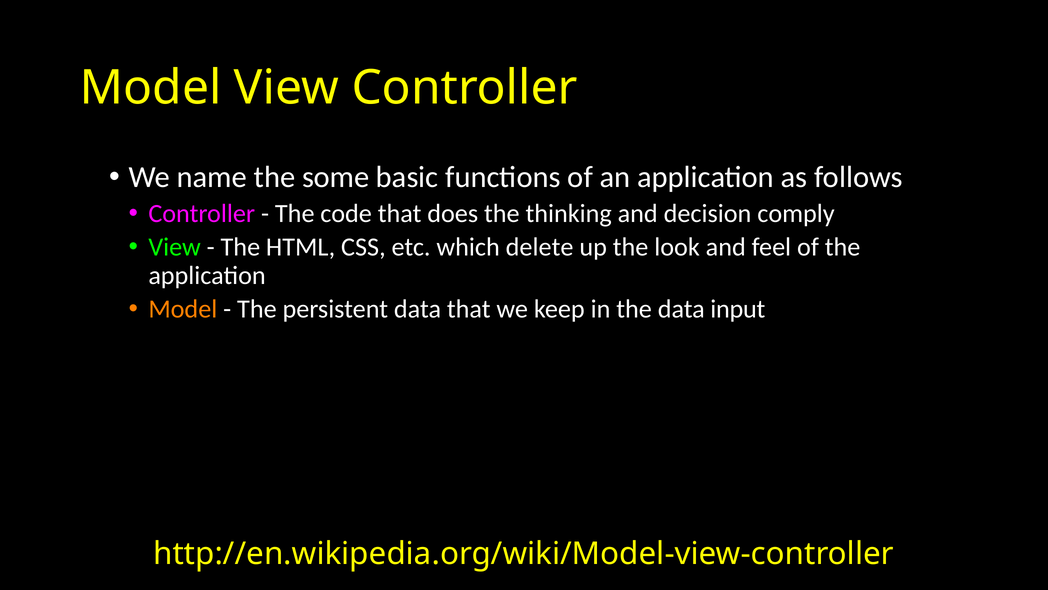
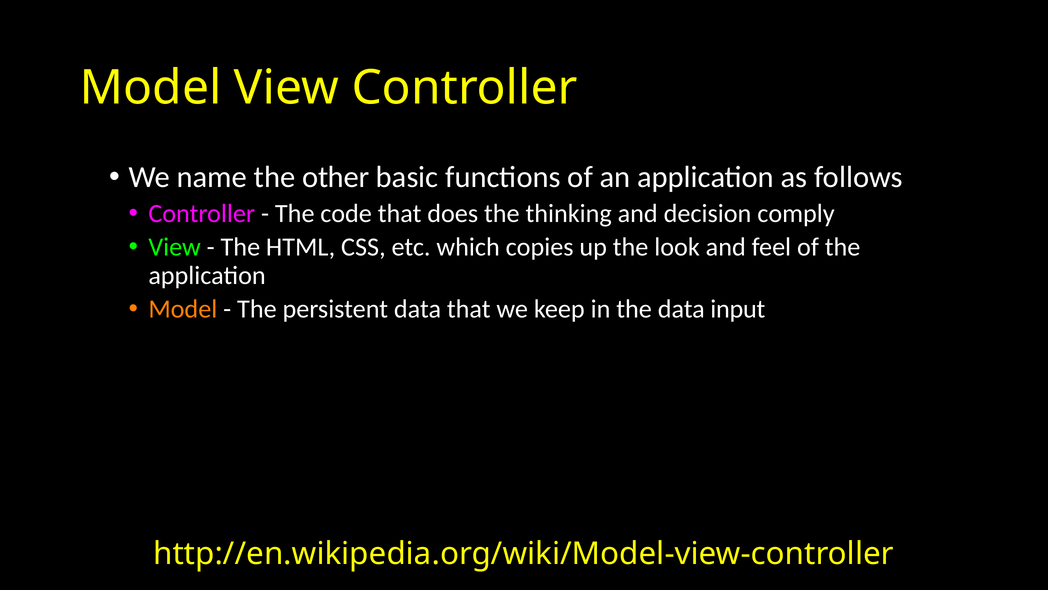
some: some -> other (336, 177)
delete: delete -> copies (540, 247)
